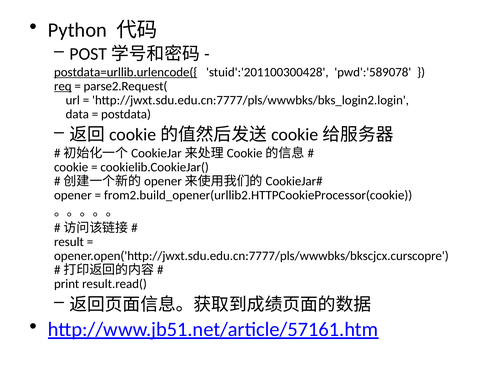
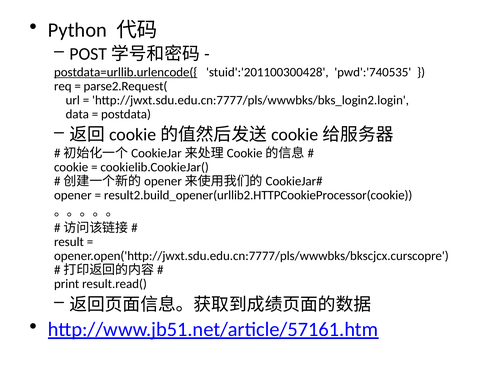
pwd':'589078: pwd':'589078 -> pwd':'740535 (373, 72)
req underline: present -> none (63, 86)
from2.build_opener(urllib2.HTTPCookieProcessor(cookie: from2.build_opener(urllib2.HTTPCookieProcessor(cookie -> result2.build_opener(urllib2.HTTPCookieProcessor(cookie (258, 195)
